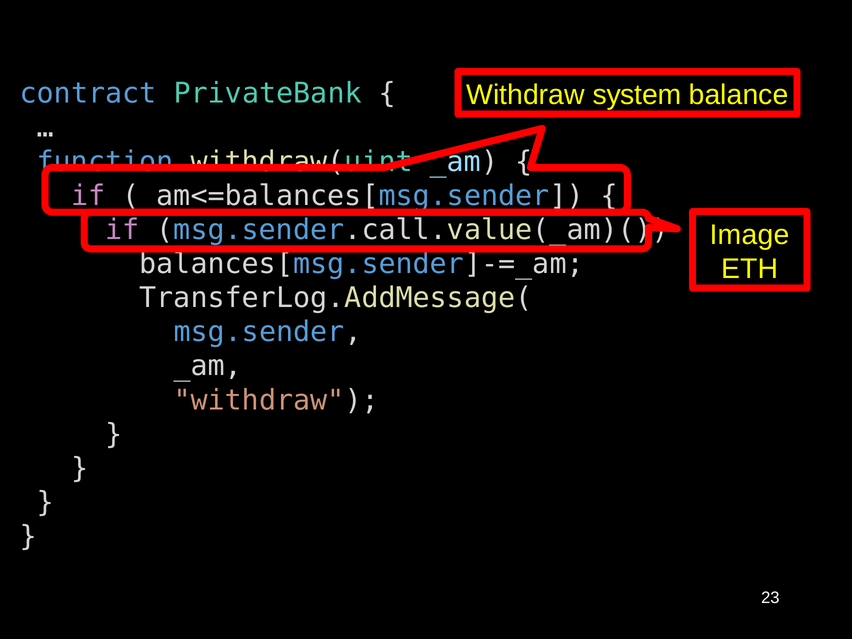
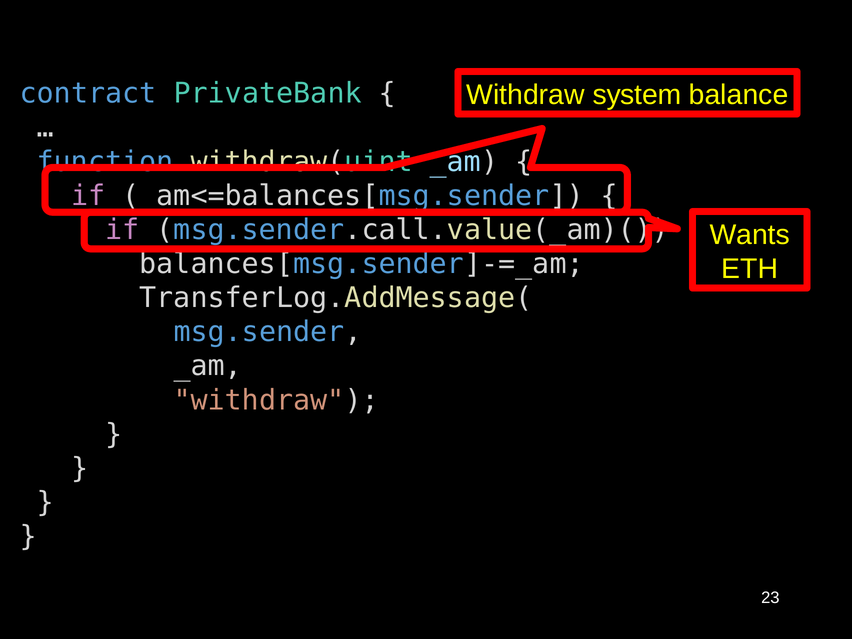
Image: Image -> Wants (750, 235)
